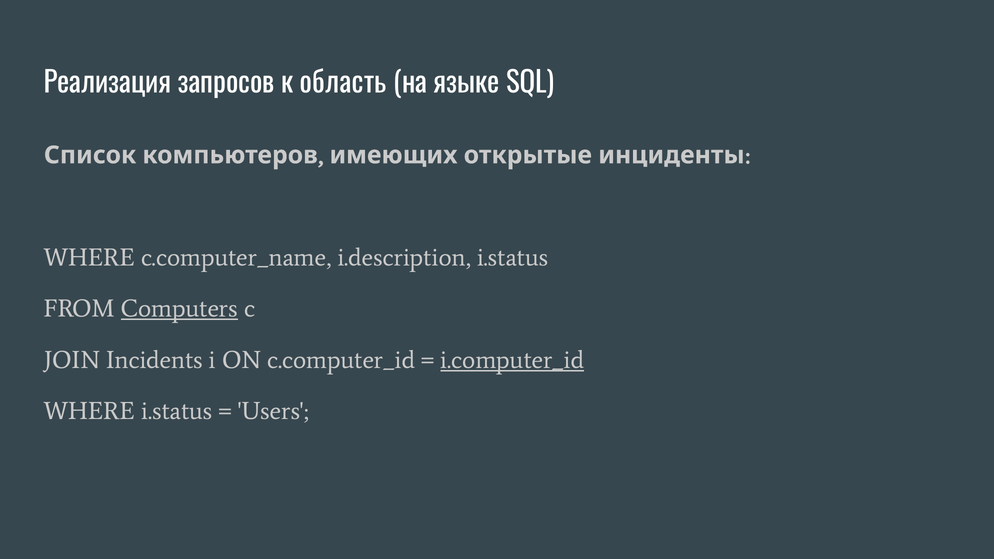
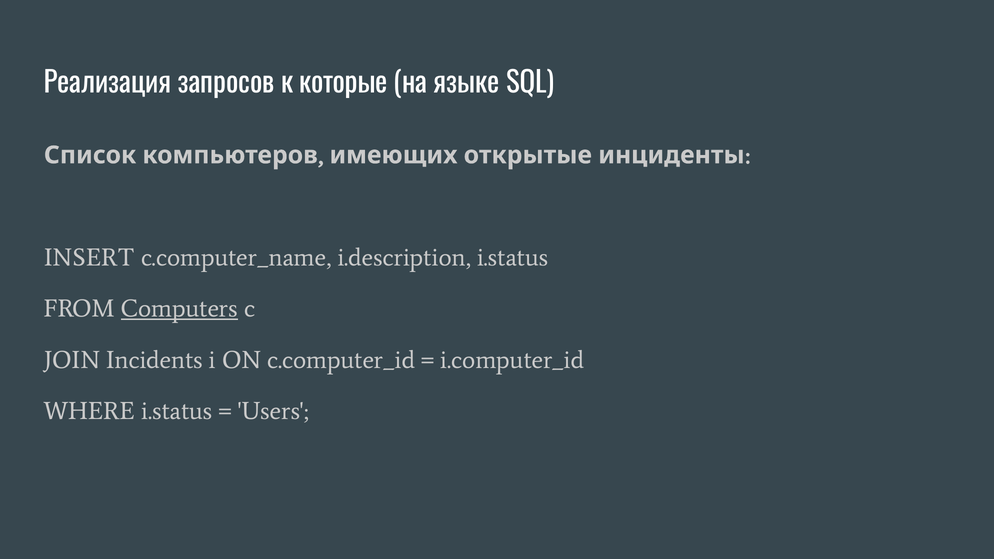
область: область -> которые (343, 83)
WHERE: WHERE -> INSERT (89, 258)
i.computer_id underline: present -> none (512, 360)
